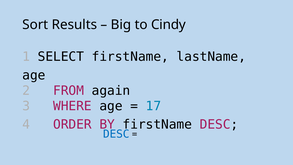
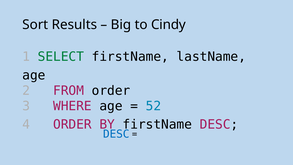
SELECT colour: black -> green (61, 57)
FROM again: again -> order (111, 90)
17: 17 -> 52 (153, 106)
